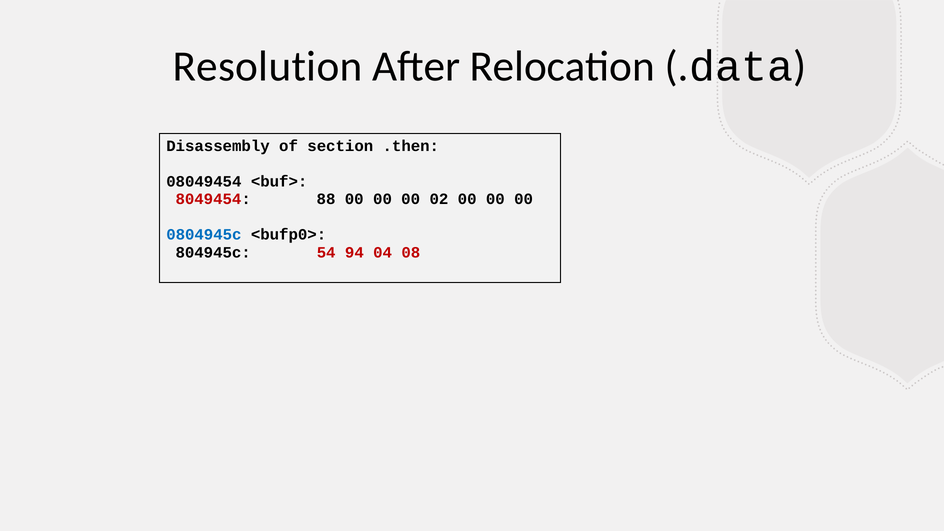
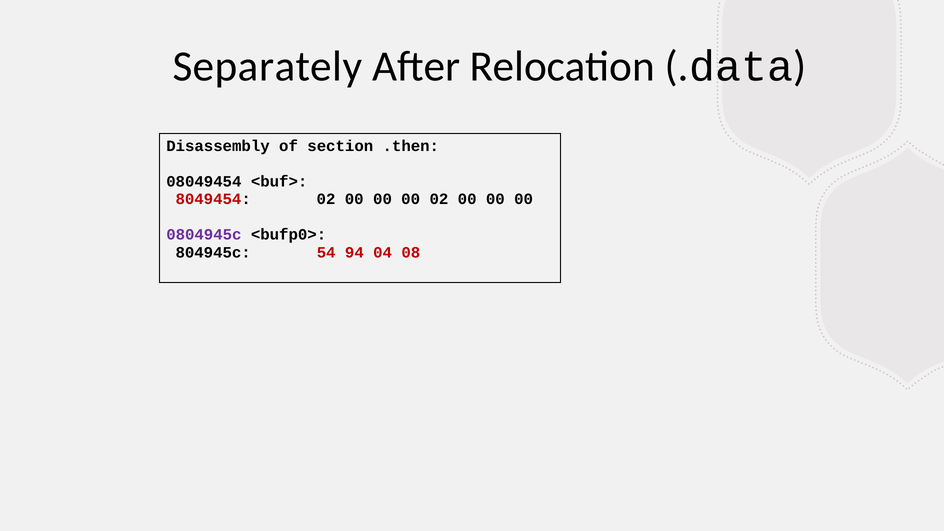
Resolution: Resolution -> Separately (267, 67)
8049454 88: 88 -> 02 (326, 199)
0804945c colour: blue -> purple (204, 235)
